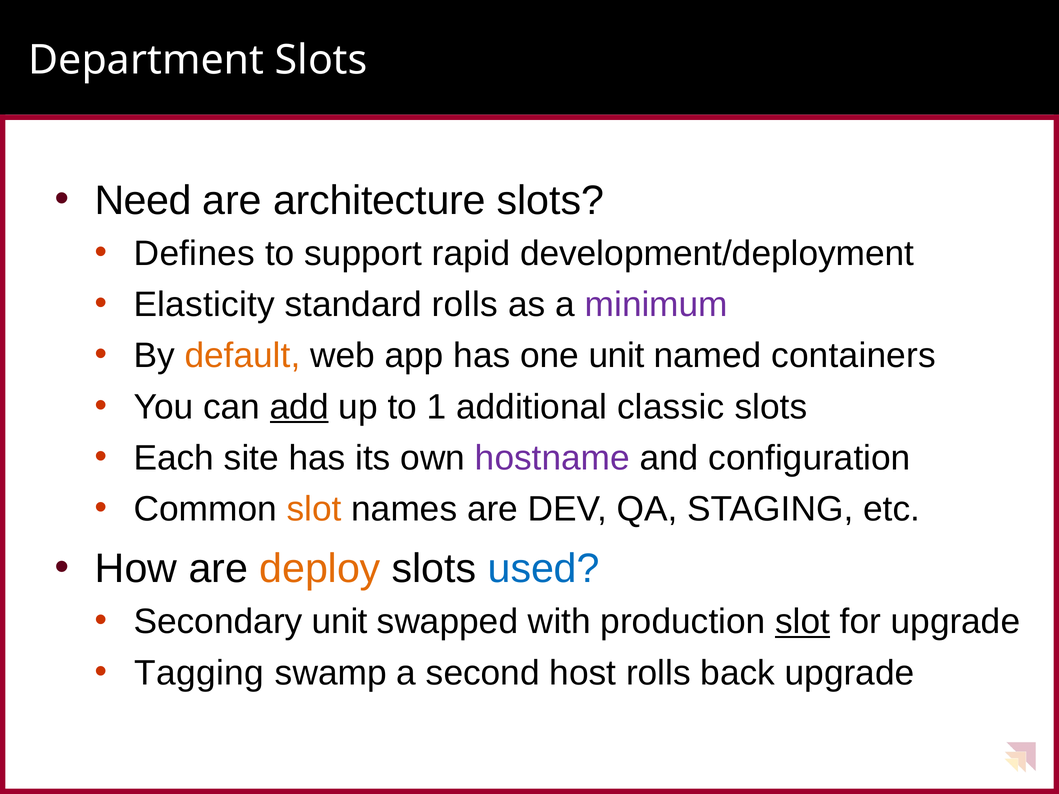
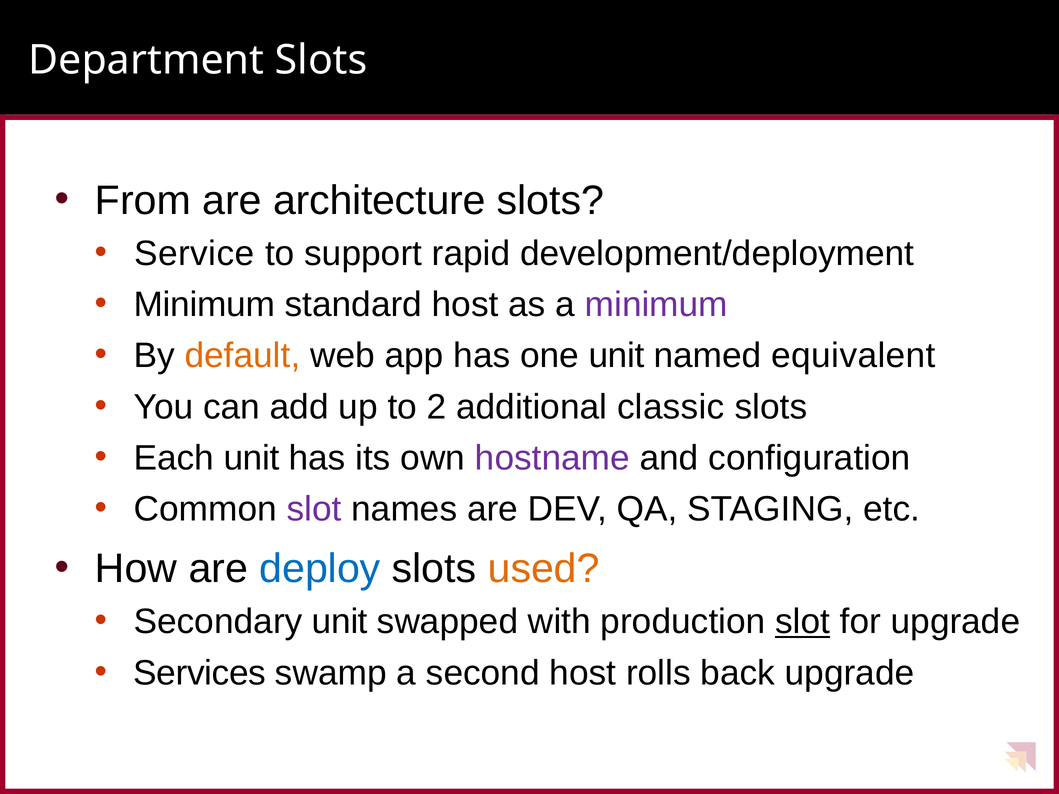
Need: Need -> From (143, 201)
Defines: Defines -> Service (194, 253)
Elasticity: Elasticity -> Minimum (204, 305)
standard rolls: rolls -> host (465, 305)
containers: containers -> equivalent (853, 356)
add underline: present -> none (299, 407)
1: 1 -> 2 (436, 407)
Each site: site -> unit (252, 458)
slot colour: orange -> purple (314, 509)
deploy colour: orange -> blue (320, 569)
used colour: blue -> orange (544, 569)
Tagging: Tagging -> Services (200, 673)
